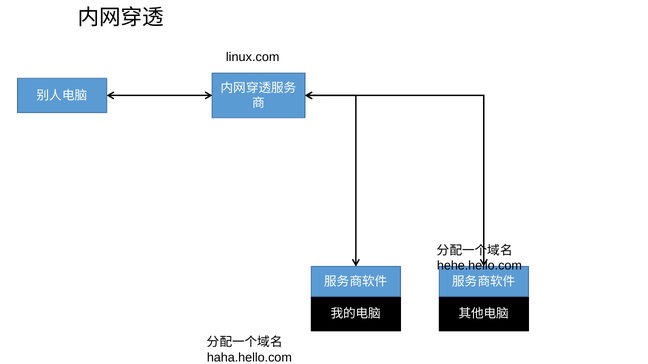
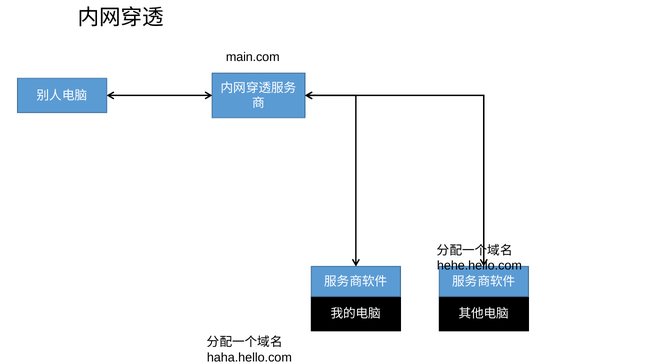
linux.com: linux.com -> main.com (253, 57)
